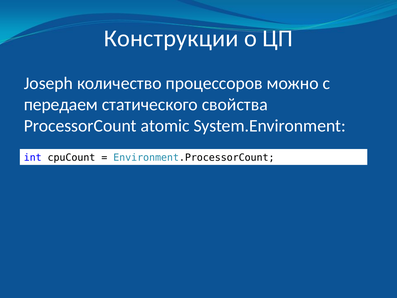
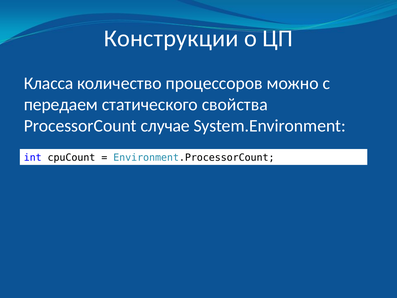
Joseph: Joseph -> Класса (49, 83)
atomic: atomic -> случае (165, 126)
